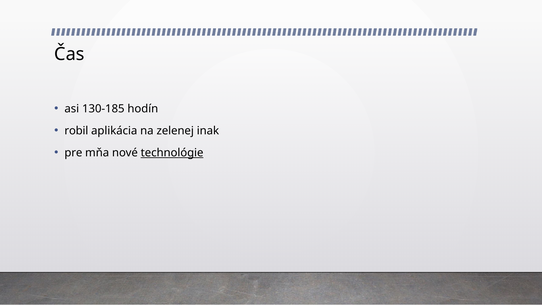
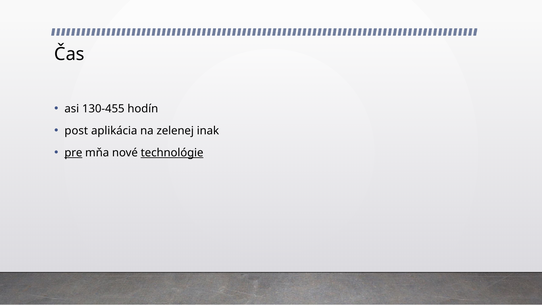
130-185: 130-185 -> 130-455 (103, 109)
robil: robil -> post (76, 131)
pre underline: none -> present (73, 153)
